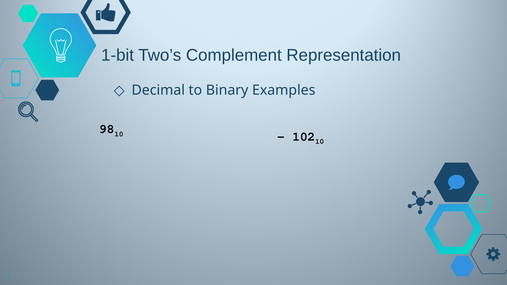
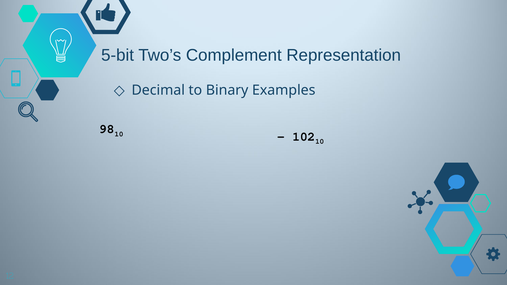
1-bit: 1-bit -> 5-bit (118, 55)
